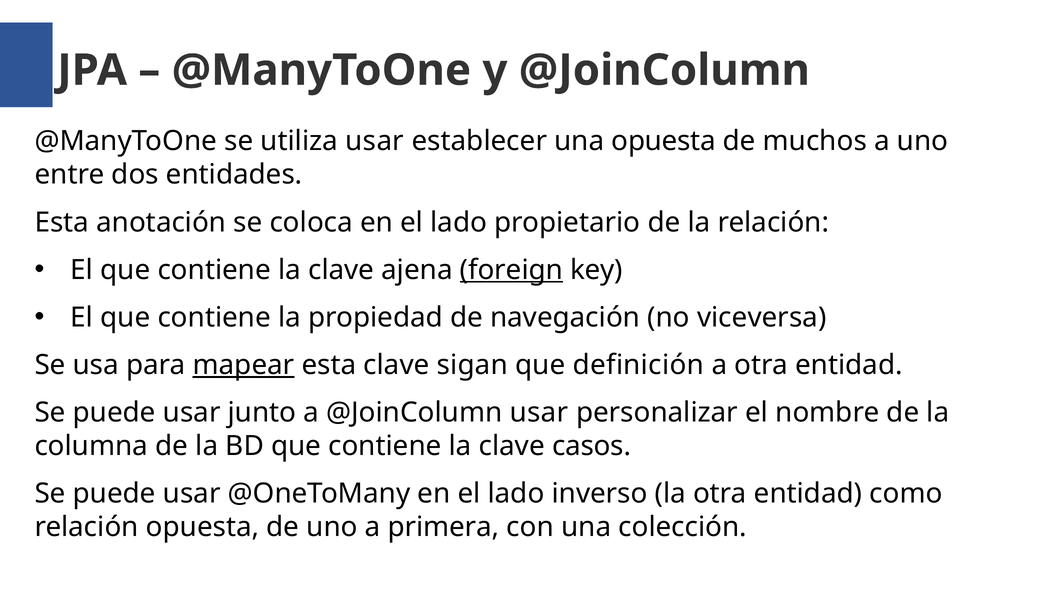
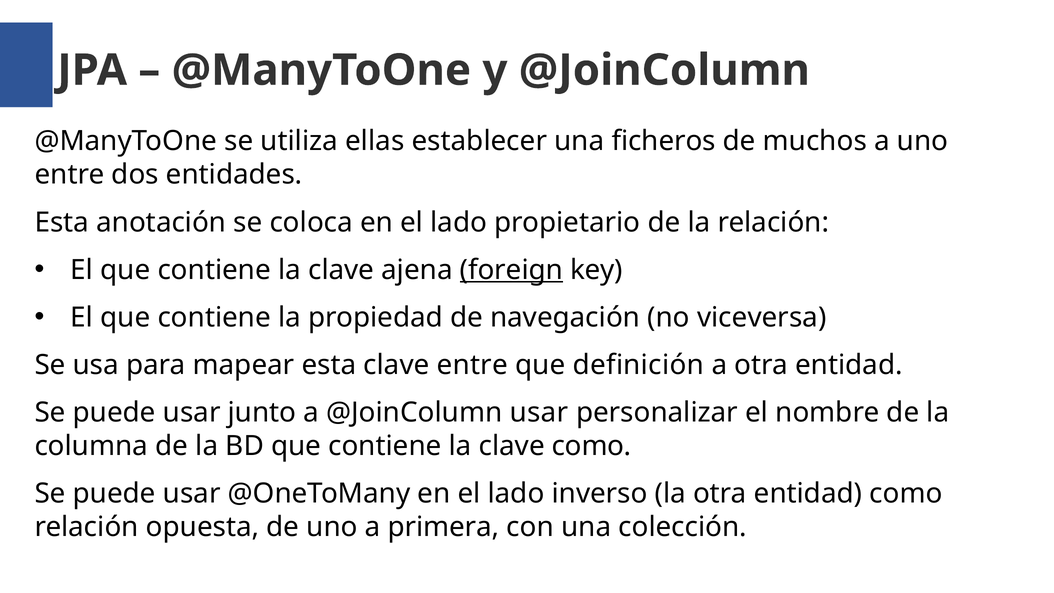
utiliza usar: usar -> ellas (375, 141)
una opuesta: opuesta -> ficheros (664, 141)
mapear underline: present -> none (244, 365)
clave sigan: sigan -> entre (472, 365)
clave casos: casos -> como (592, 446)
